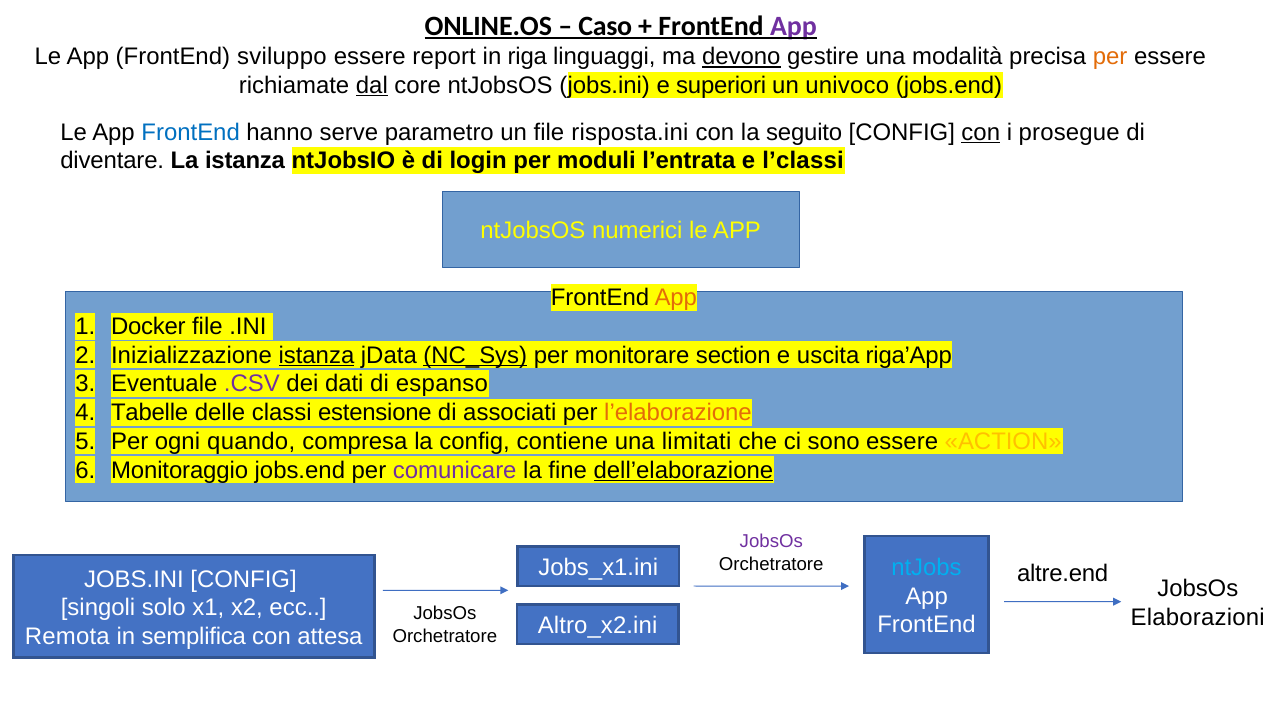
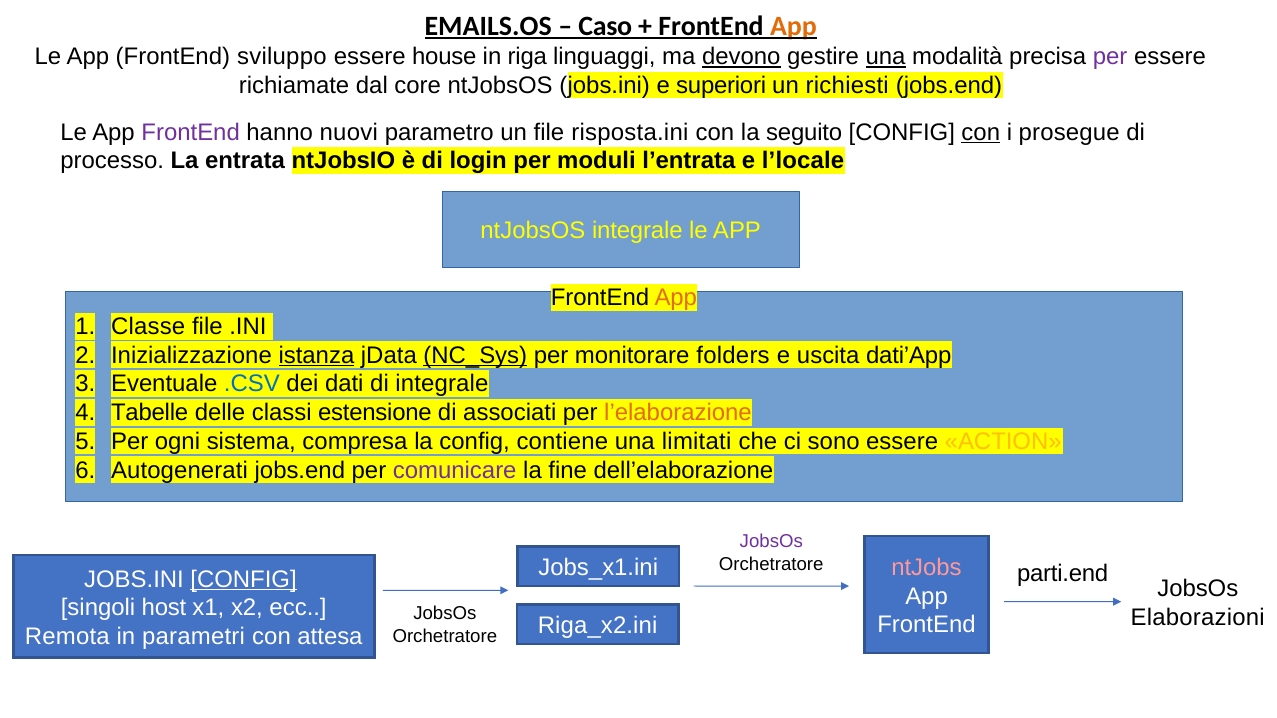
ONLINE.OS: ONLINE.OS -> EMAILS.OS (488, 26)
App colour: purple -> orange (793, 26)
report: report -> house (444, 57)
una underline: none -> present (886, 57)
per colour: orange -> purple (1110, 57)
dal underline: present -> none (372, 85)
univoco: univoco -> richiesti (847, 85)
FrontEnd colour: blue -> purple (191, 132)
serve: serve -> nuovi (349, 132)
diventare: diventare -> processo (112, 161)
La istanza: istanza -> entrata (245, 161)
l’classi: l’classi -> l’locale (803, 161)
ntJobsOS numerici: numerici -> integrale (637, 231)
Docker: Docker -> Classe (148, 327)
section: section -> folders (733, 355)
riga’App: riga’App -> dati’App (909, 355)
.CSV colour: purple -> blue (252, 384)
di espanso: espanso -> integrale (442, 384)
quando: quando -> sistema (251, 442)
Monitoraggio: Monitoraggio -> Autogenerati (179, 470)
dell’elaborazione underline: present -> none (683, 470)
ntJobs colour: light blue -> pink (926, 568)
altre.end: altre.end -> parti.end (1063, 574)
CONFIG underline: none -> present (244, 580)
solo: solo -> host (164, 608)
Altro_x2.ini: Altro_x2.ini -> Riga_x2.ini (598, 626)
semplifica: semplifica -> parametri (194, 637)
